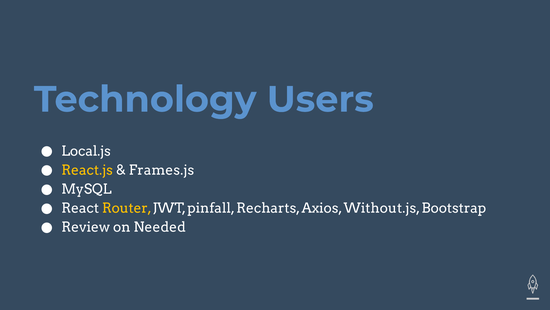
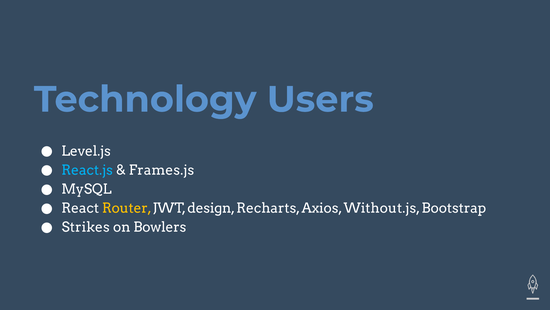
Local.js: Local.js -> Level.js (86, 151)
React.js colour: yellow -> light blue (87, 170)
pinfall: pinfall -> design (211, 208)
Review: Review -> Strikes (86, 227)
Needed: Needed -> Bowlers (160, 227)
